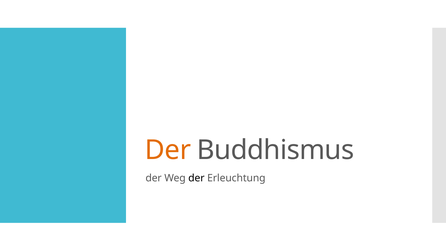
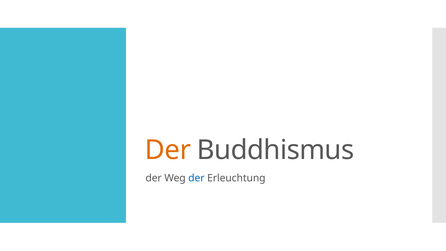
der colour: black -> blue (196, 178)
